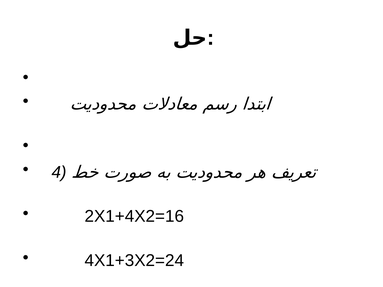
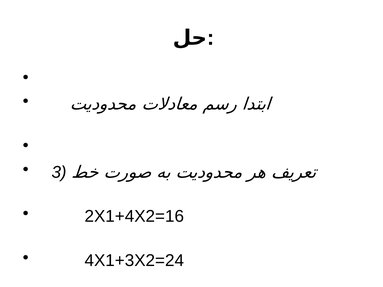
4: 4 -> 3 (59, 172)
